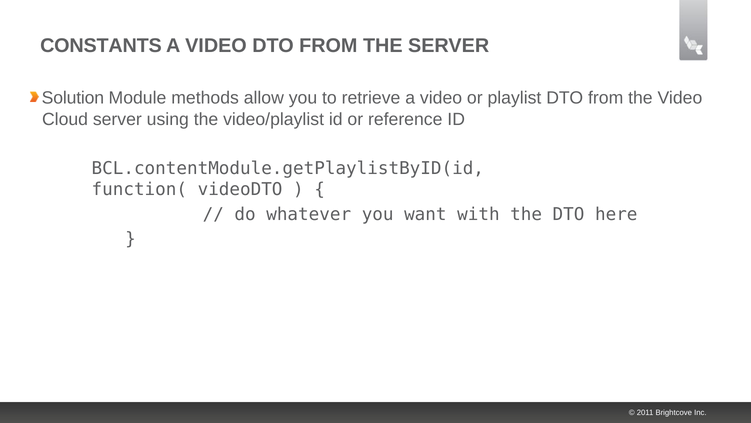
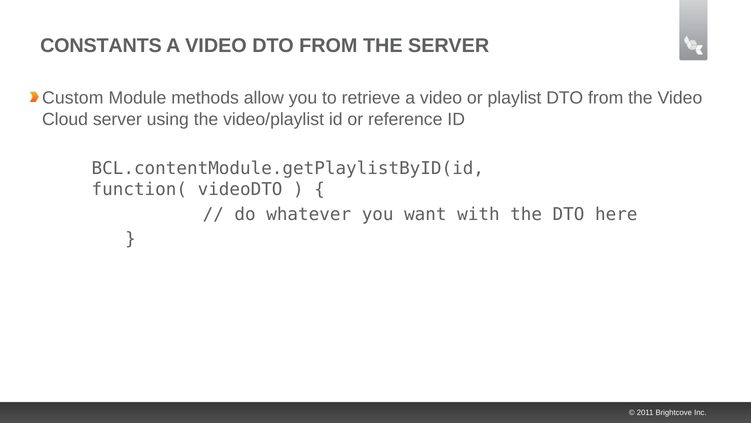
Solution: Solution -> Custom (73, 98)
